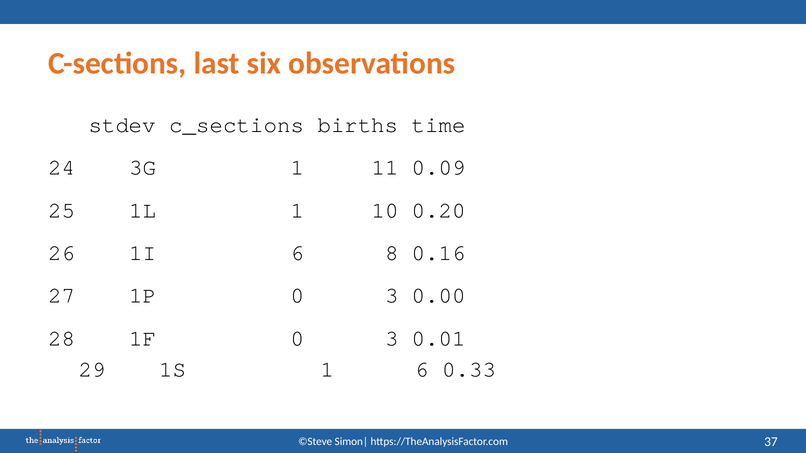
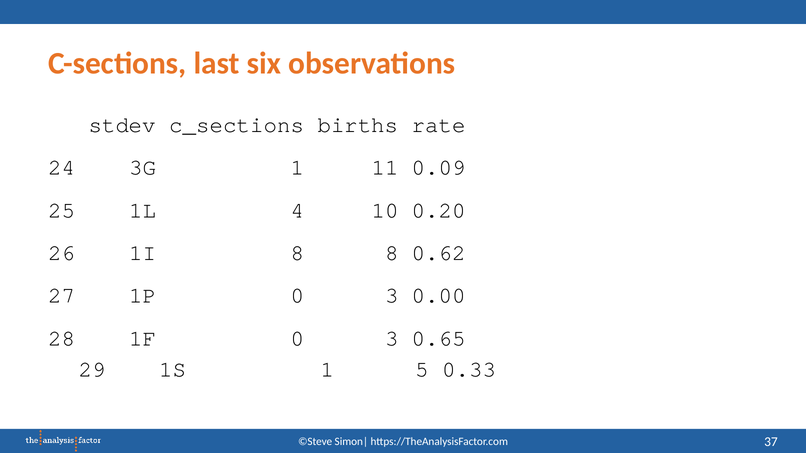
time: time -> rate (439, 125)
1L 1: 1 -> 4 (297, 210)
1I 6: 6 -> 8 (297, 253)
0.16: 0.16 -> 0.62 (439, 253)
0.01: 0.01 -> 0.65 (439, 339)
1 6: 6 -> 5 (422, 370)
